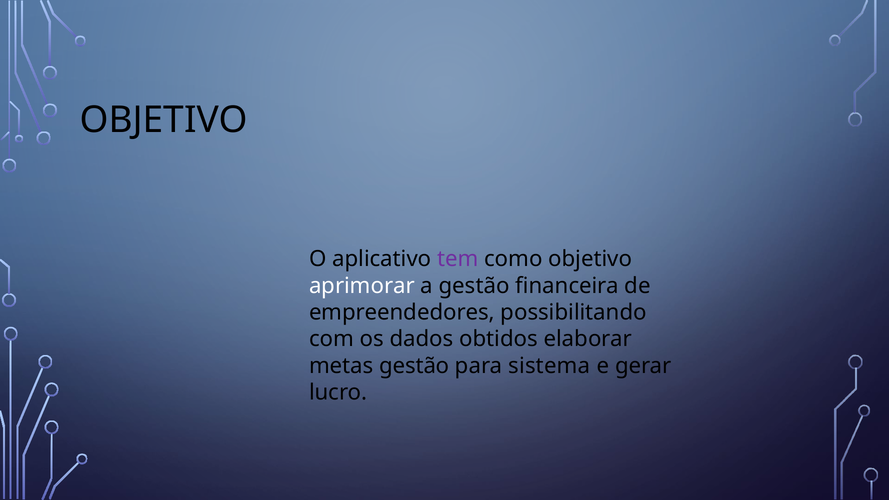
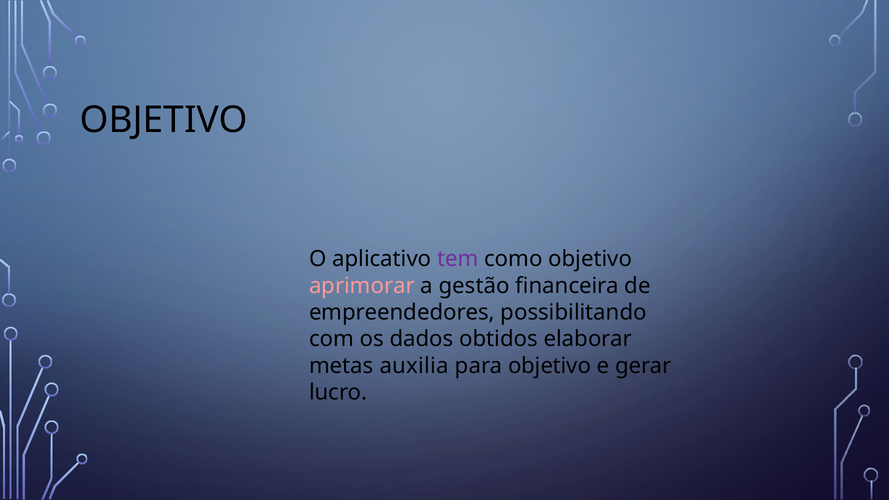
aprimorar colour: white -> pink (362, 286)
metas gestão: gestão -> auxilia (414, 366)
para sistema: sistema -> objetivo (550, 366)
